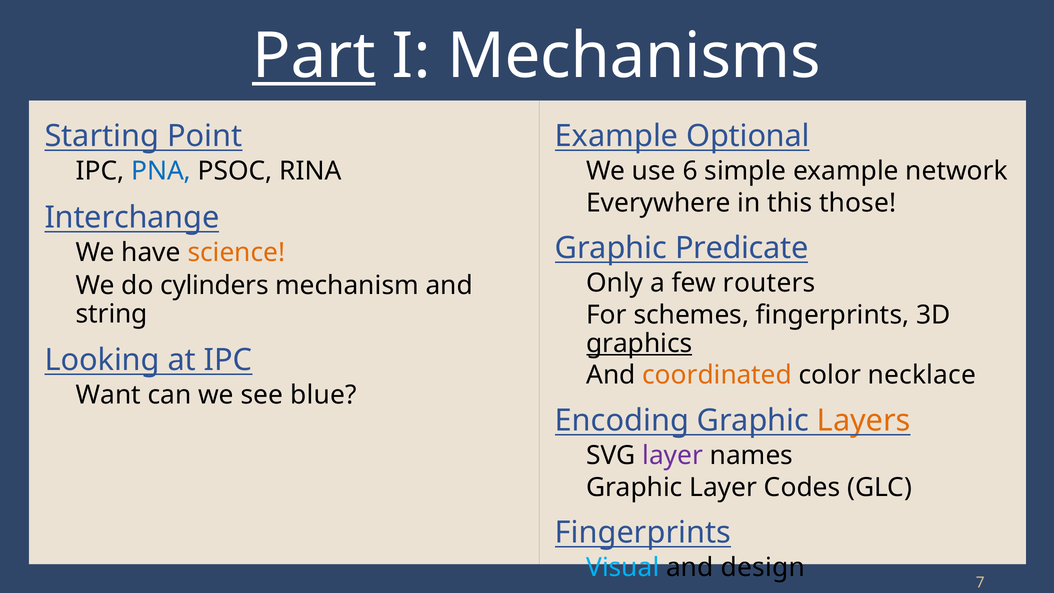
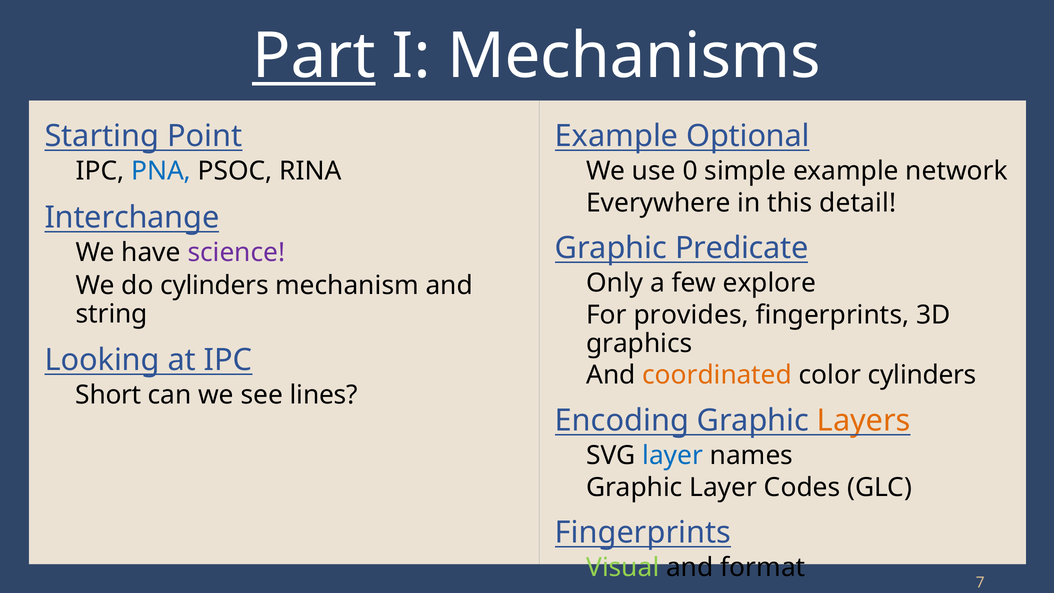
6: 6 -> 0 (690, 171)
those: those -> detail (858, 203)
science colour: orange -> purple (236, 253)
routers: routers -> explore (769, 283)
schemes: schemes -> provides (691, 315)
graphics underline: present -> none (639, 343)
color necklace: necklace -> cylinders (922, 375)
Want: Want -> Short (108, 395)
blue: blue -> lines (324, 395)
layer colour: purple -> blue (673, 455)
Visual colour: light blue -> light green (623, 568)
design: design -> format (763, 568)
